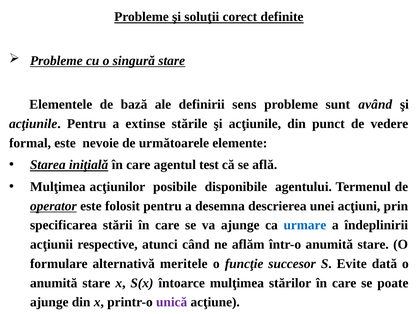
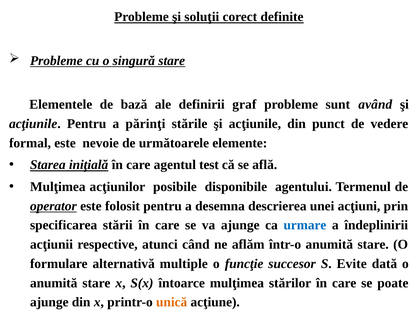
sens: sens -> graf (244, 104)
extinse: extinse -> părinţi (145, 124)
meritele: meritele -> multiple (184, 263)
unică colour: purple -> orange (172, 302)
